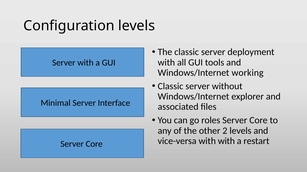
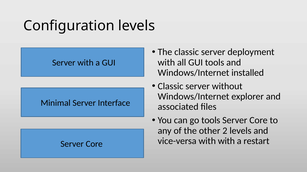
working: working -> installed (248, 73)
go roles: roles -> tools (211, 121)
